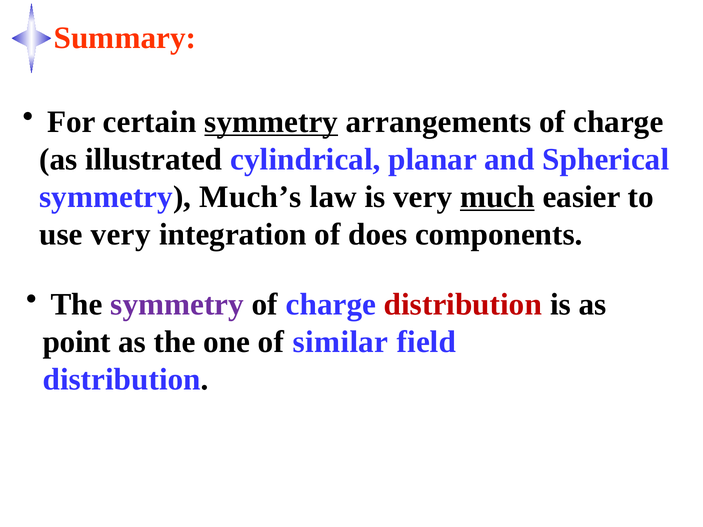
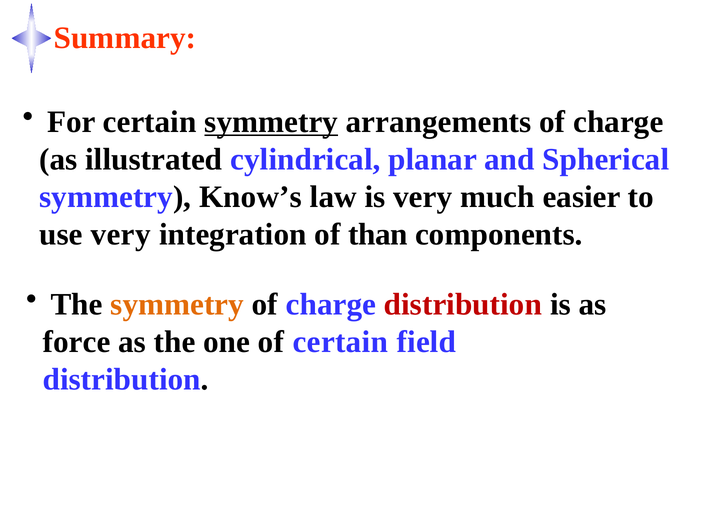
Much’s: Much’s -> Know’s (250, 197)
much underline: present -> none (497, 197)
does: does -> than (378, 234)
symmetry colour: purple -> orange (177, 305)
point: point -> force (77, 342)
of similar: similar -> certain (341, 342)
